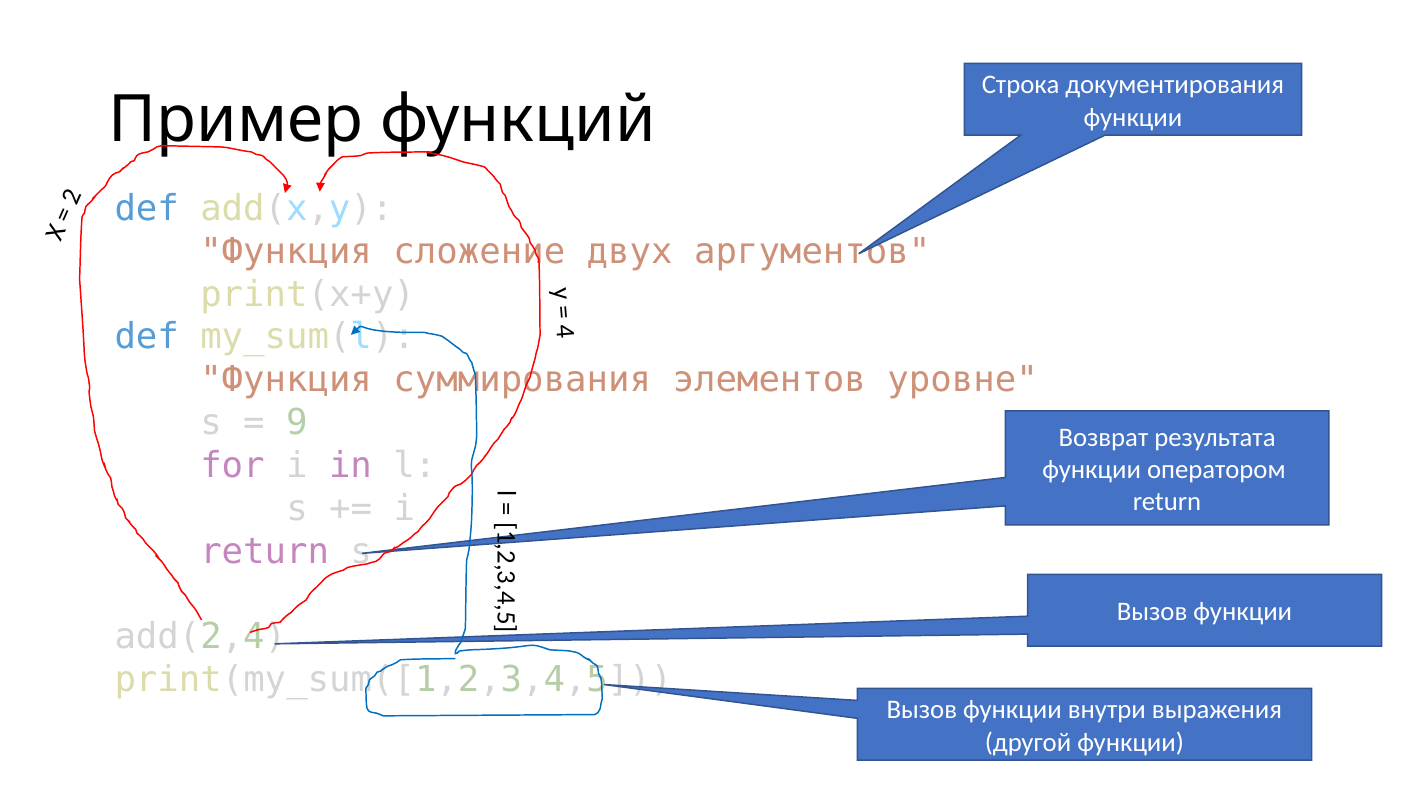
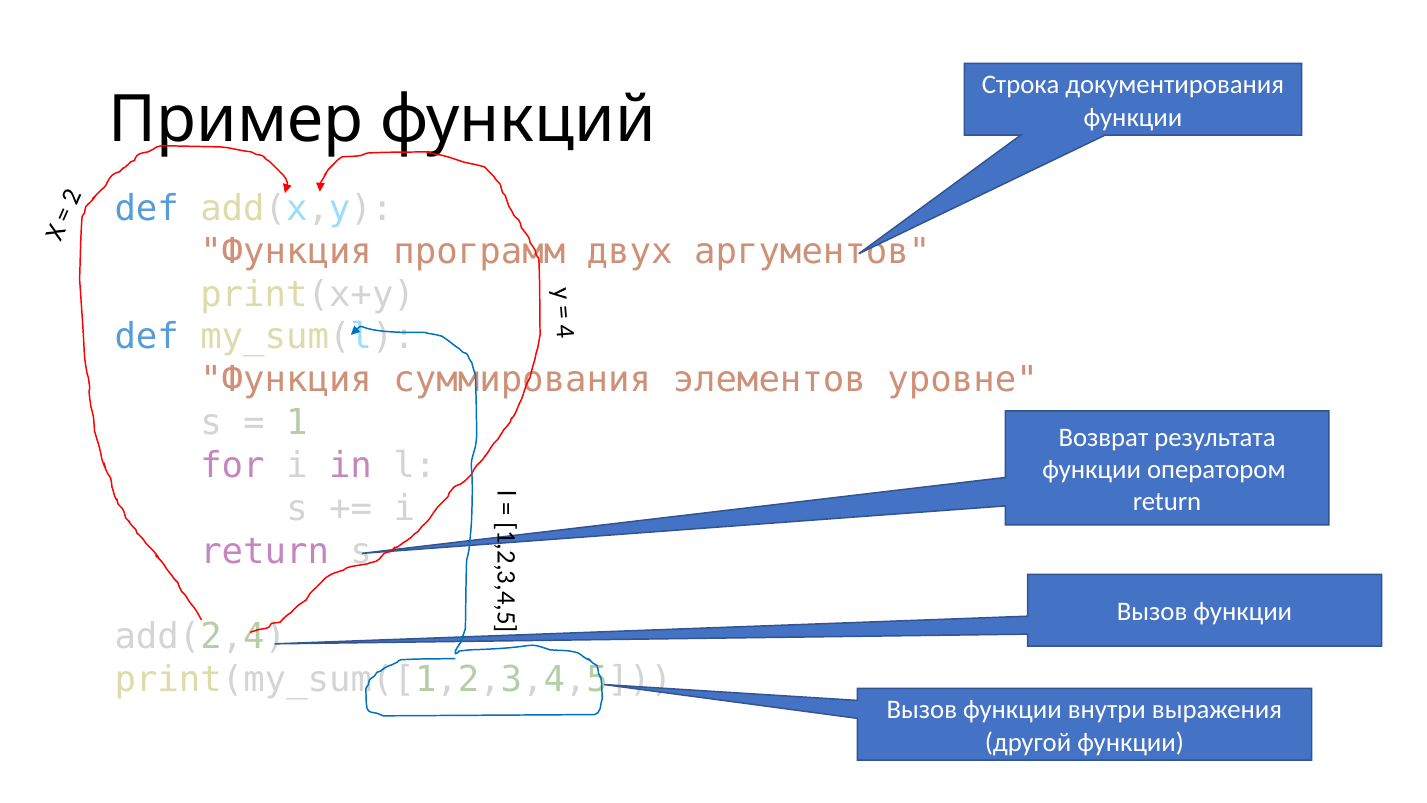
сложение: сложение -> программ (479, 251)
9: 9 -> 1 (297, 423)
